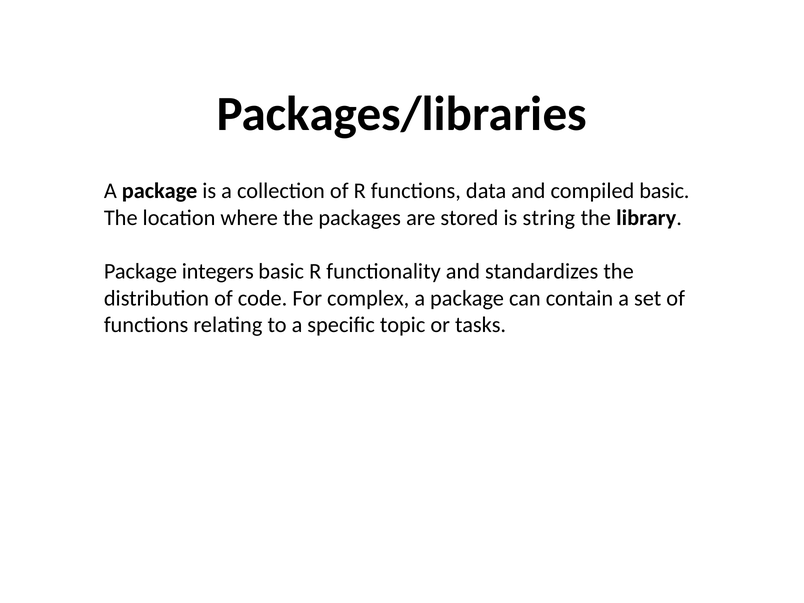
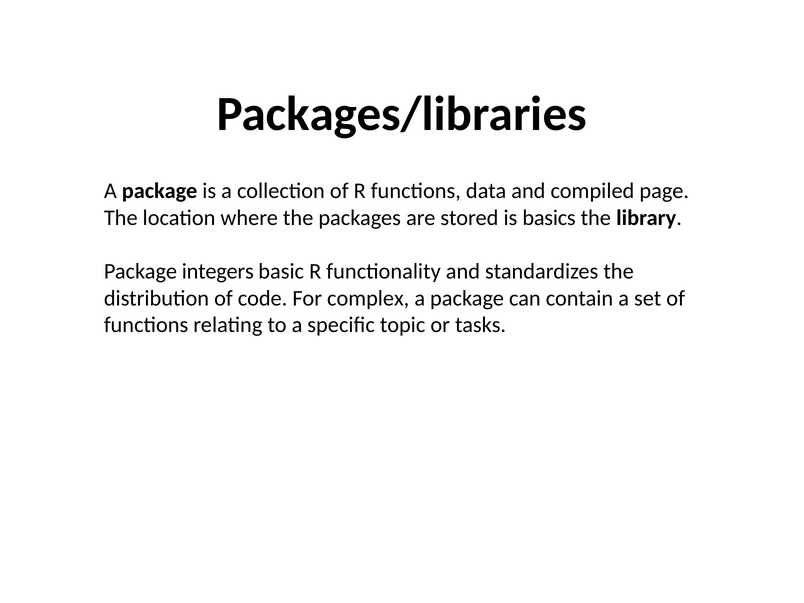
compiled basic: basic -> page (664, 191)
string: string -> basics (549, 218)
